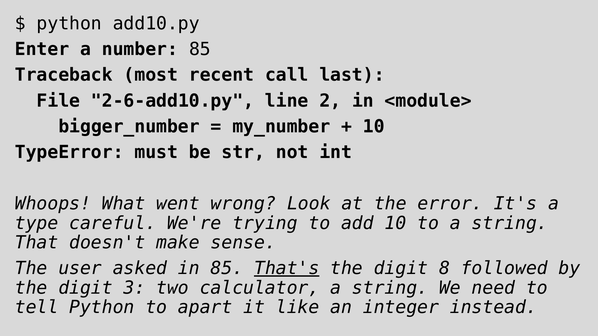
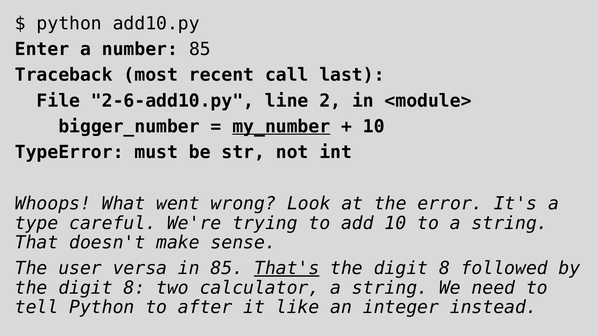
my_number underline: none -> present (281, 127)
asked: asked -> versa (140, 269)
3: 3 -> 8 (134, 288)
apart: apart -> after (205, 308)
